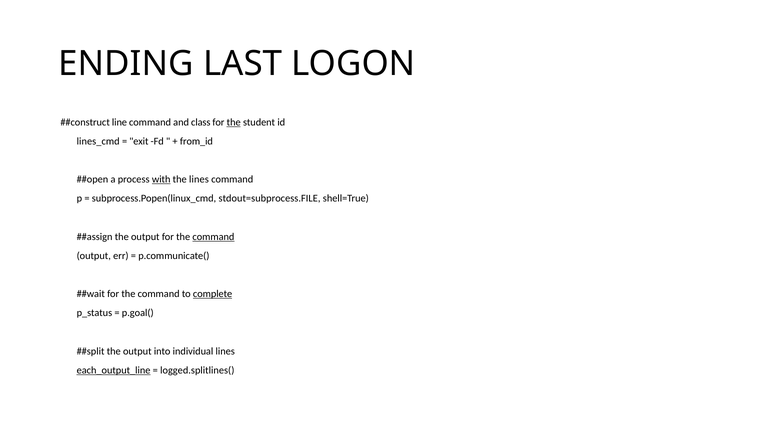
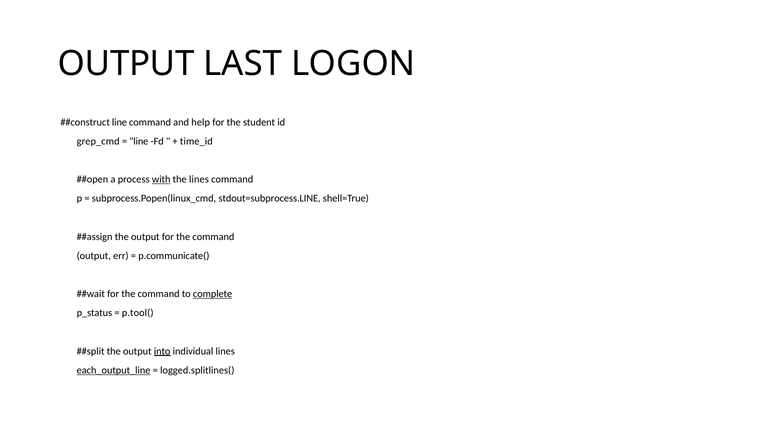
ENDING: ENDING -> OUTPUT (126, 64)
class: class -> help (201, 122)
the underline: present -> none (234, 122)
lines_cmd: lines_cmd -> grep_cmd (98, 142)
exit: exit -> line (139, 142)
from_id: from_id -> time_id (196, 142)
stdout=subprocess.FILE: stdout=subprocess.FILE -> stdout=subprocess.LINE (270, 199)
command underline: present -> none (213, 237)
p.goal(: p.goal( -> p.tool( (138, 313)
into underline: none -> present (162, 352)
